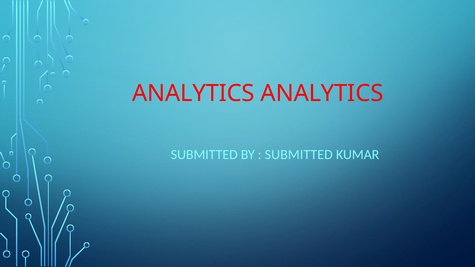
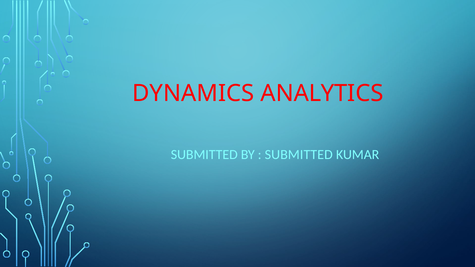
ANALYTICS: ANALYTICS -> DYNAMICS (193, 93)
